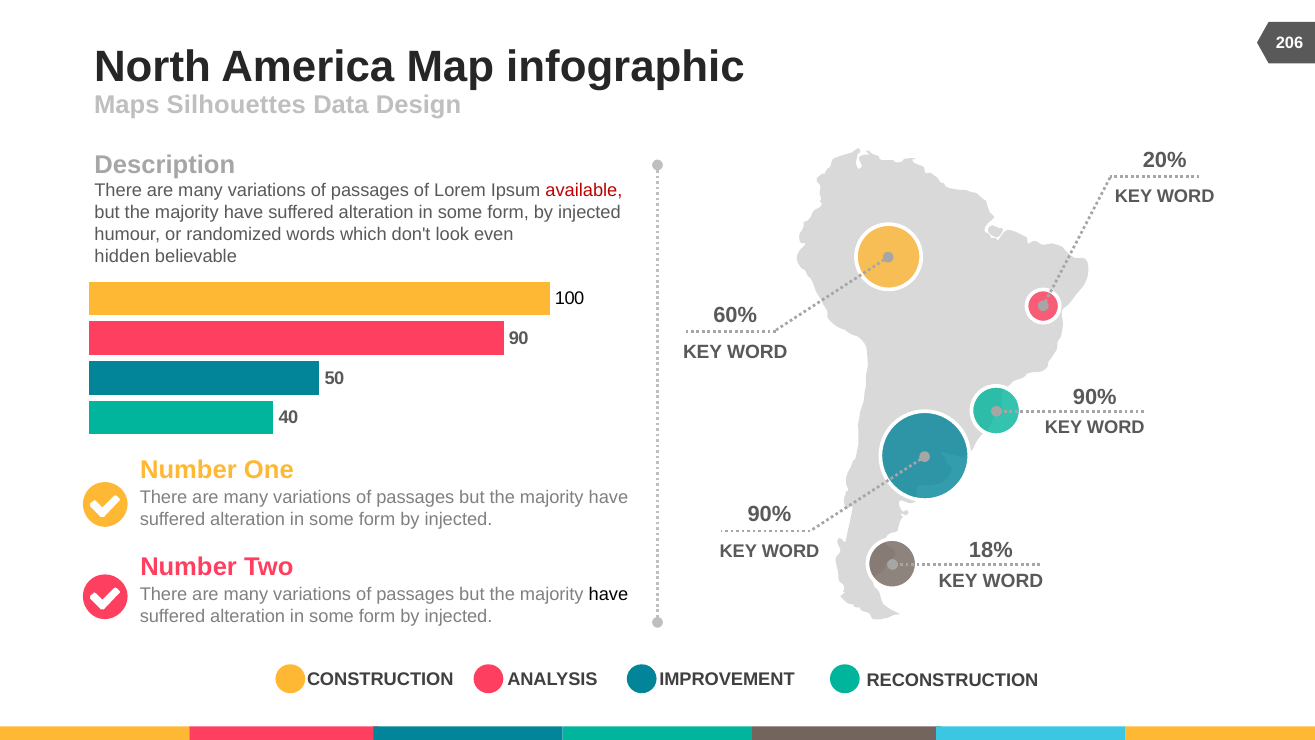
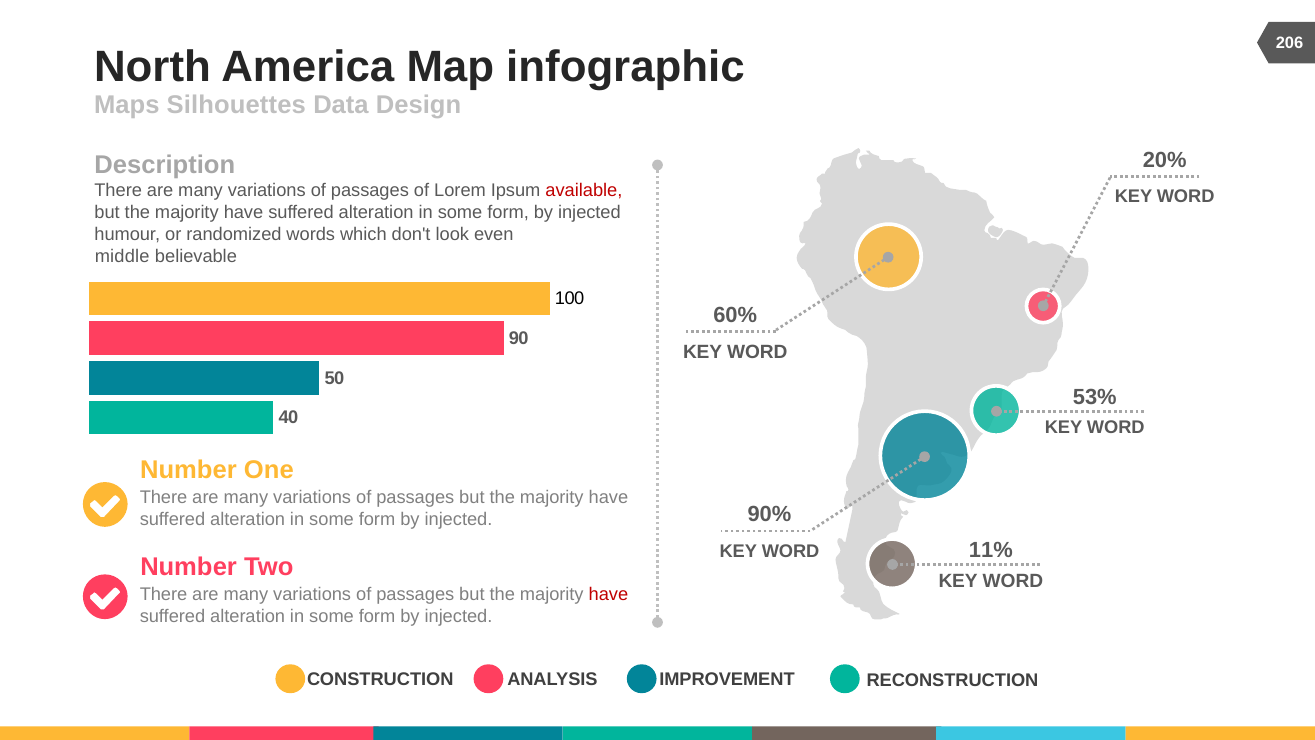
hidden: hidden -> middle (122, 257)
90%: 90% -> 53% (1095, 397)
18%: 18% -> 11% (991, 550)
have colour: black -> red (608, 595)
